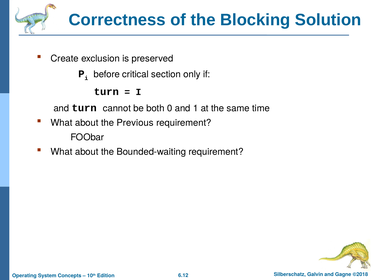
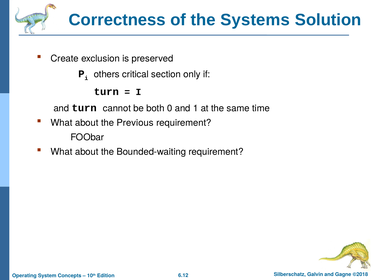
Blocking: Blocking -> Systems (255, 20)
before: before -> others (107, 74)
